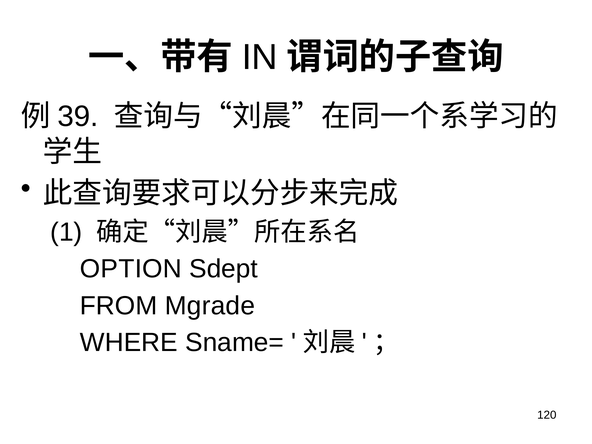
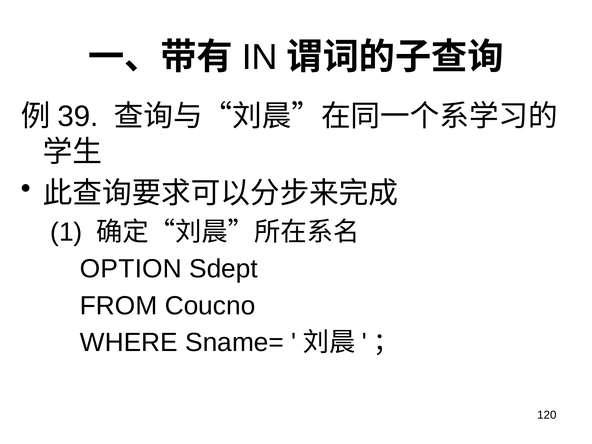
Mgrade: Mgrade -> Coucno (210, 306)
